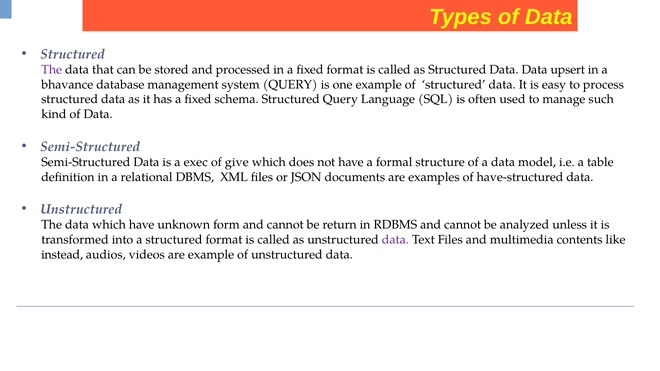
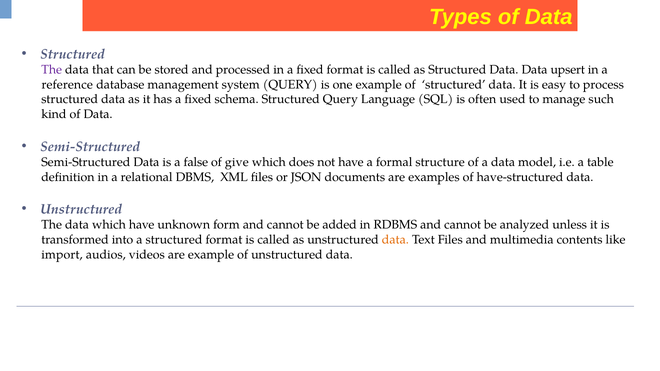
bhavance: bhavance -> reference (67, 85)
exec: exec -> false (196, 162)
return: return -> added (340, 225)
data colour: purple -> orange (395, 240)
instead: instead -> import (62, 255)
